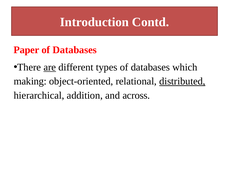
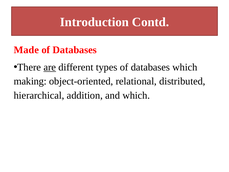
Paper: Paper -> Made (26, 50)
distributed underline: present -> none (182, 81)
and across: across -> which (136, 95)
